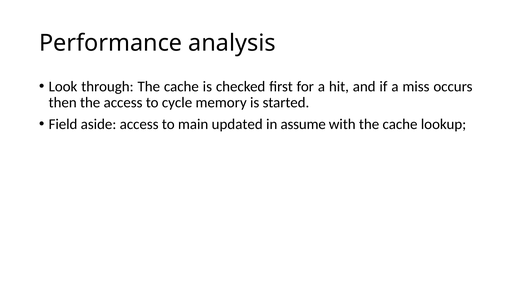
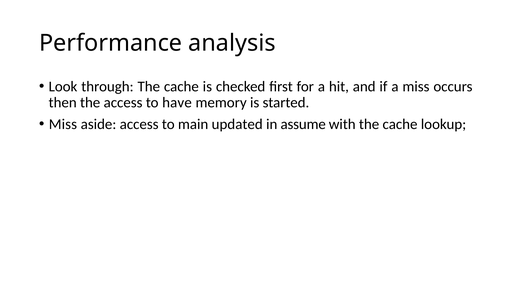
cycle: cycle -> have (177, 103)
Field: Field -> Miss (63, 124)
